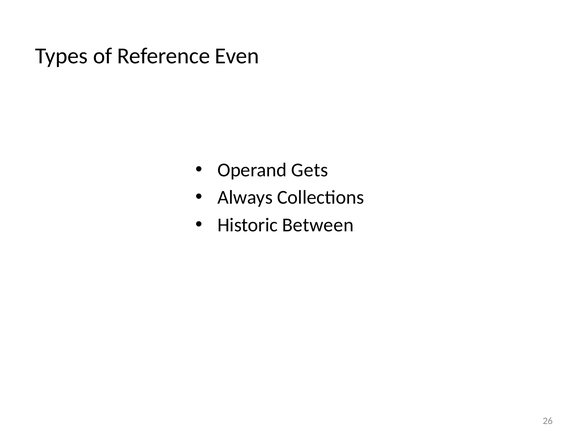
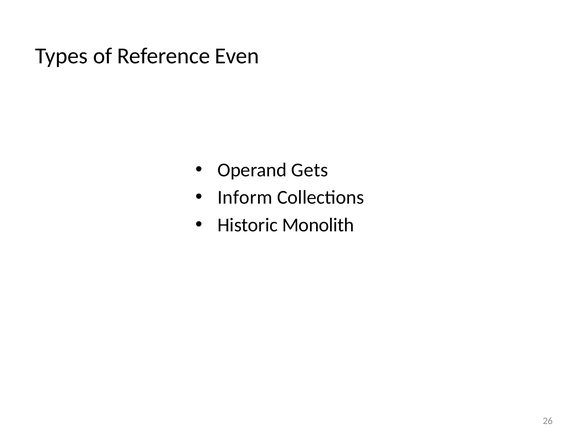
Always: Always -> Inform (245, 198)
Between: Between -> Monolith (318, 225)
